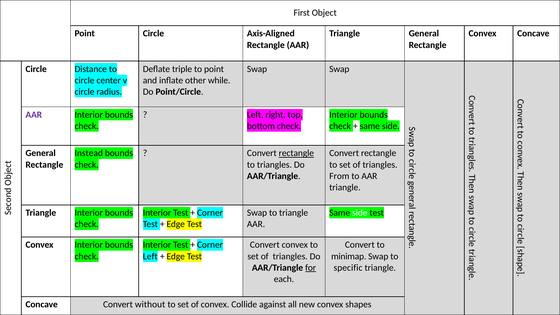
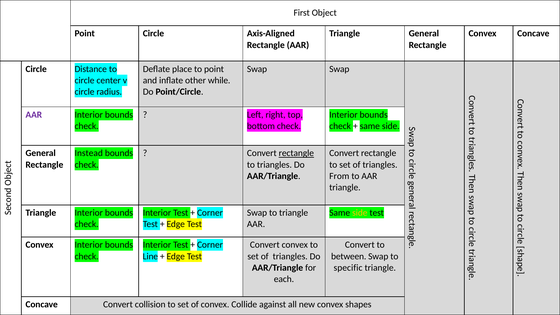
triple: triple -> place (182, 69)
side colour: white -> yellow (360, 213)
Left: Left -> Line (150, 256)
minimap: minimap -> between (349, 256)
for underline: present -> none (311, 268)
without: without -> collision (150, 305)
